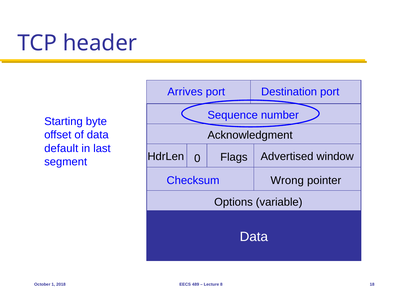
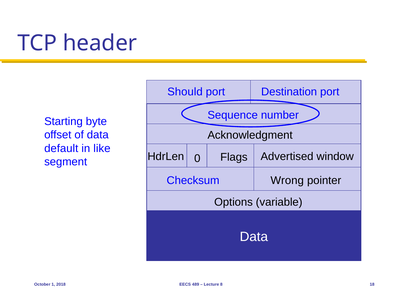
Arrives: Arrives -> Should (185, 92)
last: last -> like (102, 149)
